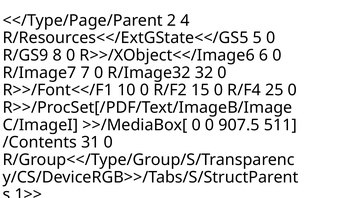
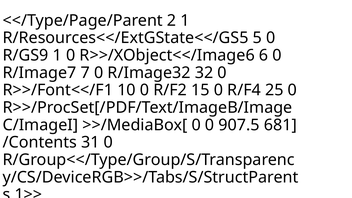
2 4: 4 -> 1 (185, 20)
R/GS9 8: 8 -> 1 (57, 55)
511: 511 -> 681 (280, 125)
